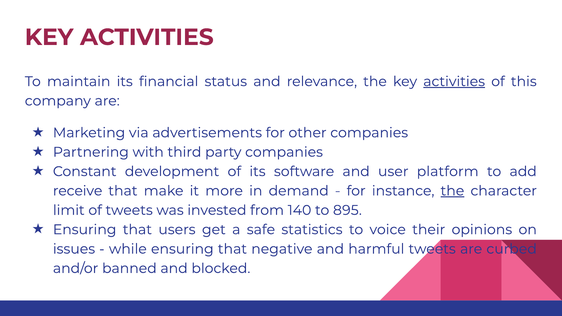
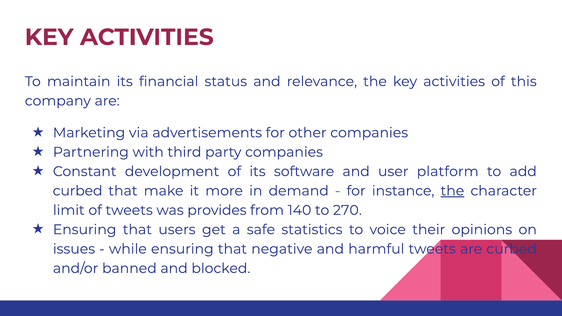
activities underline: present -> none (454, 82)
receive: receive -> curbed (78, 191)
invested: invested -> provides (217, 210)
895: 895 -> 270 (347, 210)
